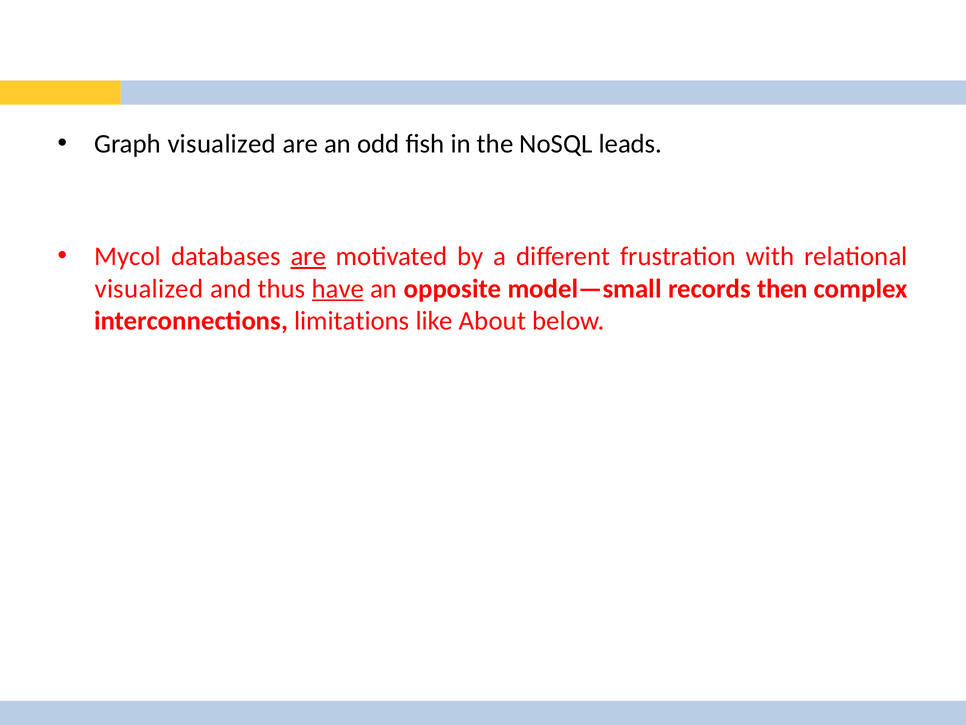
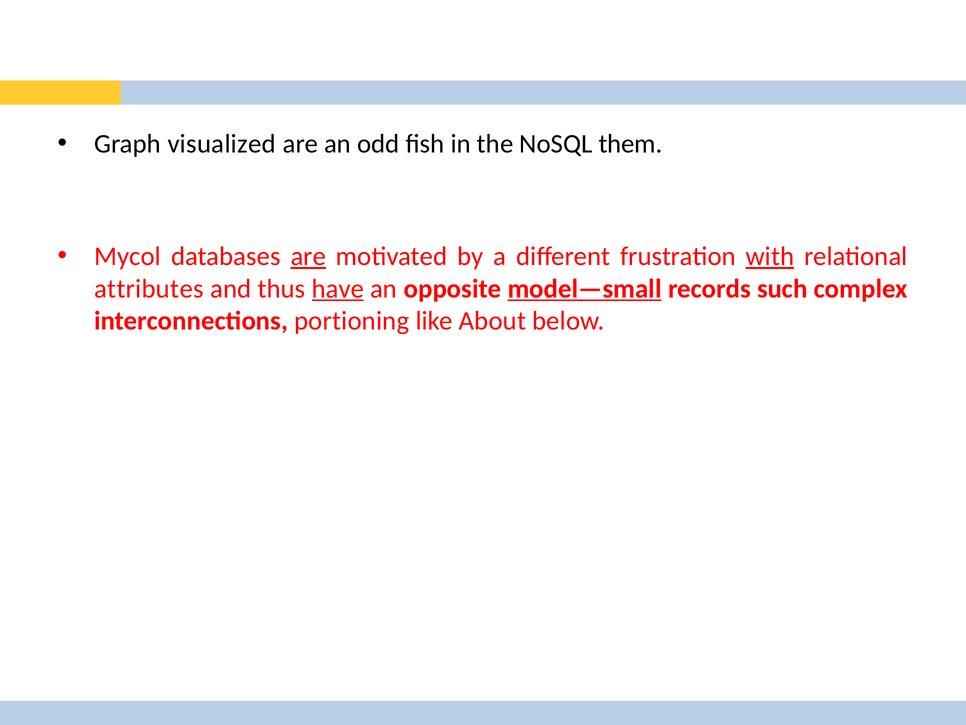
leads: leads -> them (631, 144)
with underline: none -> present (770, 256)
visualized: visualized -> attributes (149, 289)
model—small underline: none -> present (585, 289)
then: then -> such (782, 289)
limitations: limitations -> portioning (352, 321)
